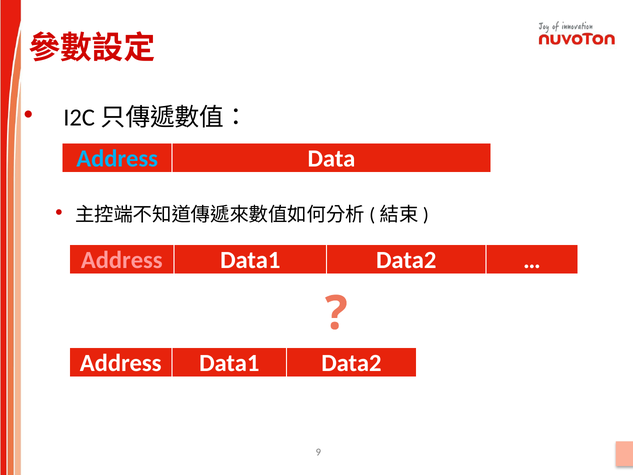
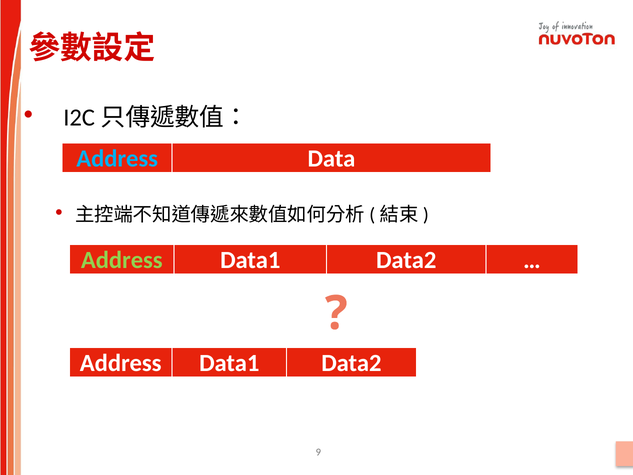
Address colour: pink -> light green (122, 260)
